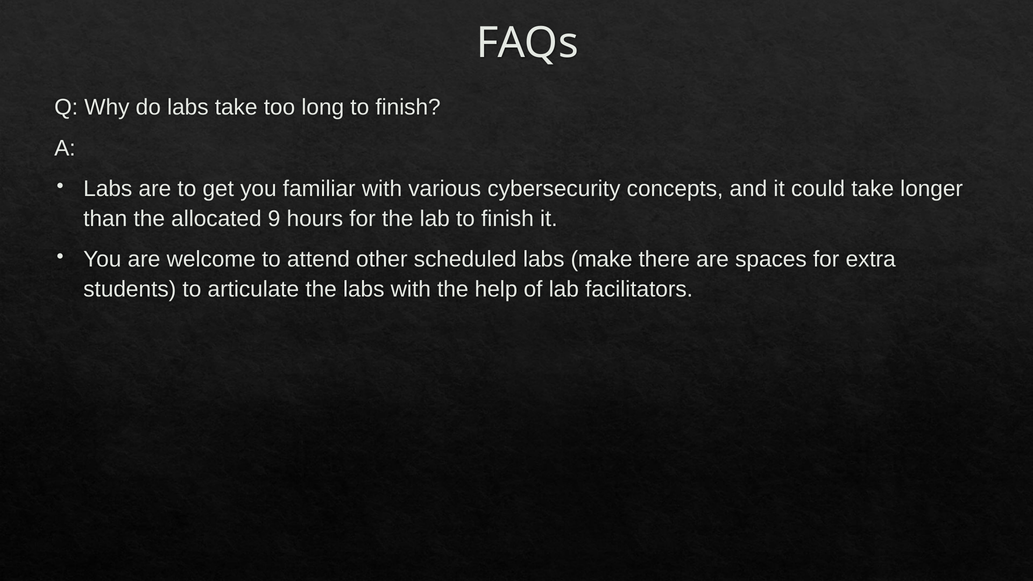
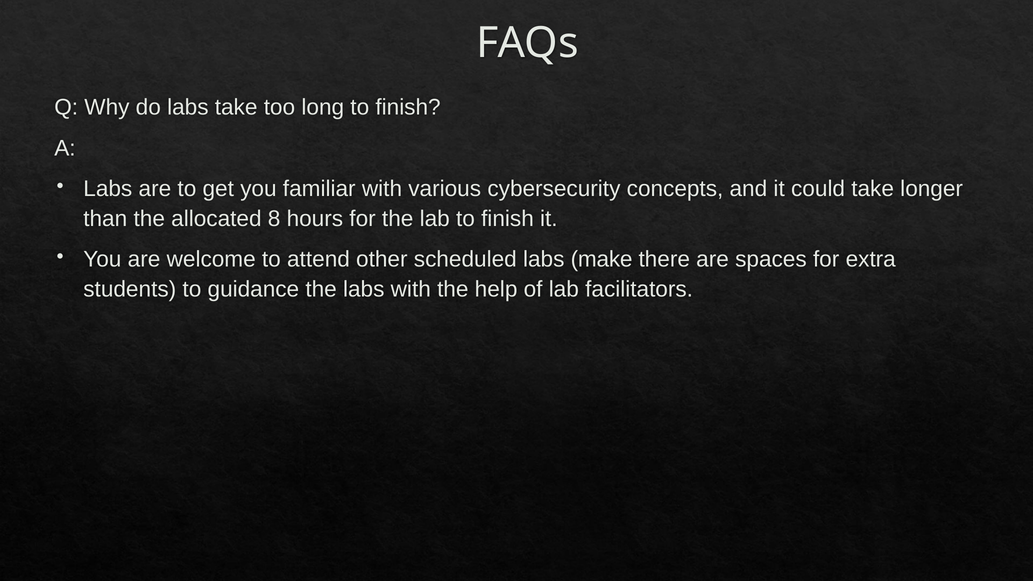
9: 9 -> 8 (274, 219)
articulate: articulate -> guidance (253, 289)
